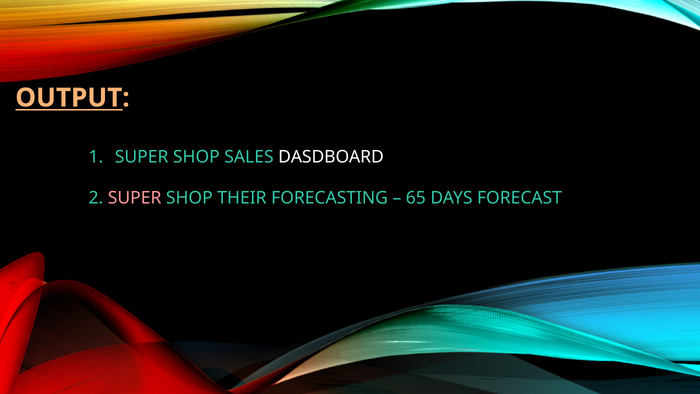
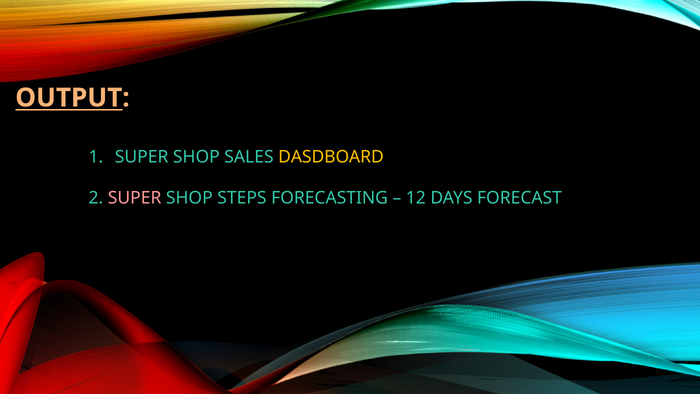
DASDBOARD colour: white -> yellow (331, 157)
THEIR: THEIR -> STEPS (242, 198)
65: 65 -> 12 (416, 198)
